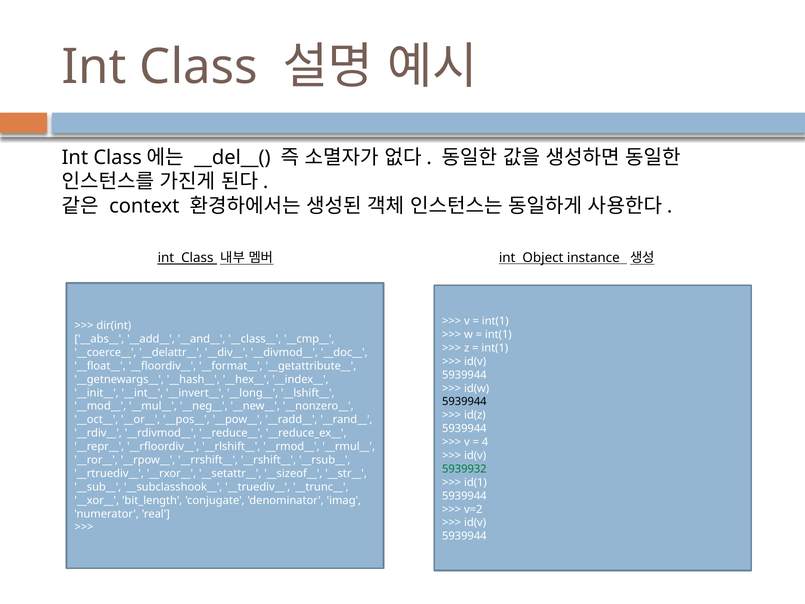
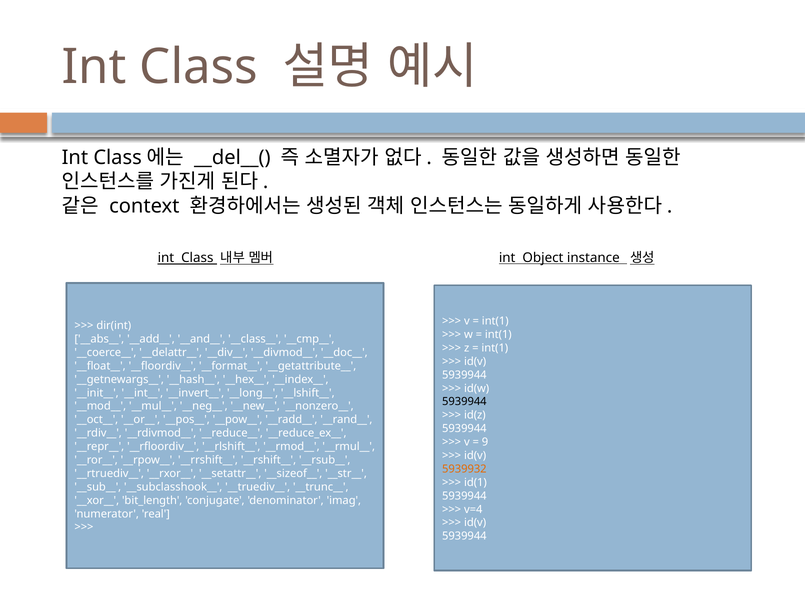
4: 4 -> 9 (485, 442)
5939932 colour: green -> orange (464, 469)
v=2: v=2 -> v=4 (473, 509)
